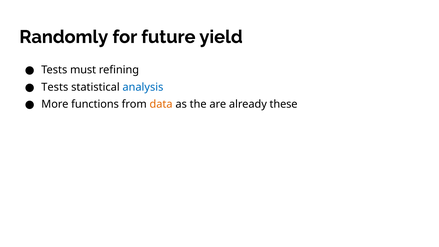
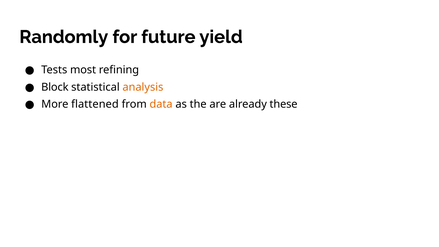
must: must -> most (83, 70)
Tests: Tests -> Block (55, 87)
analysis colour: blue -> orange (143, 87)
functions: functions -> flattened (95, 104)
